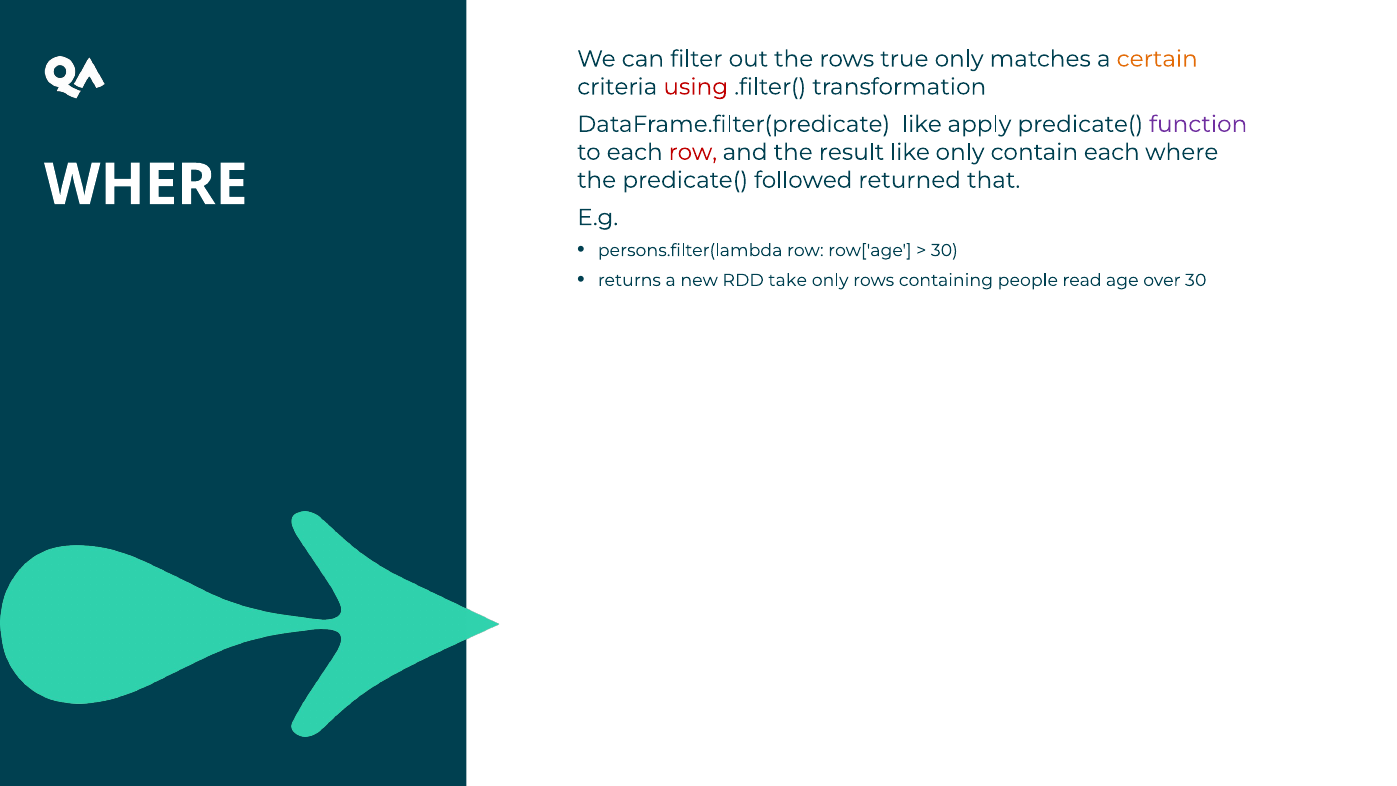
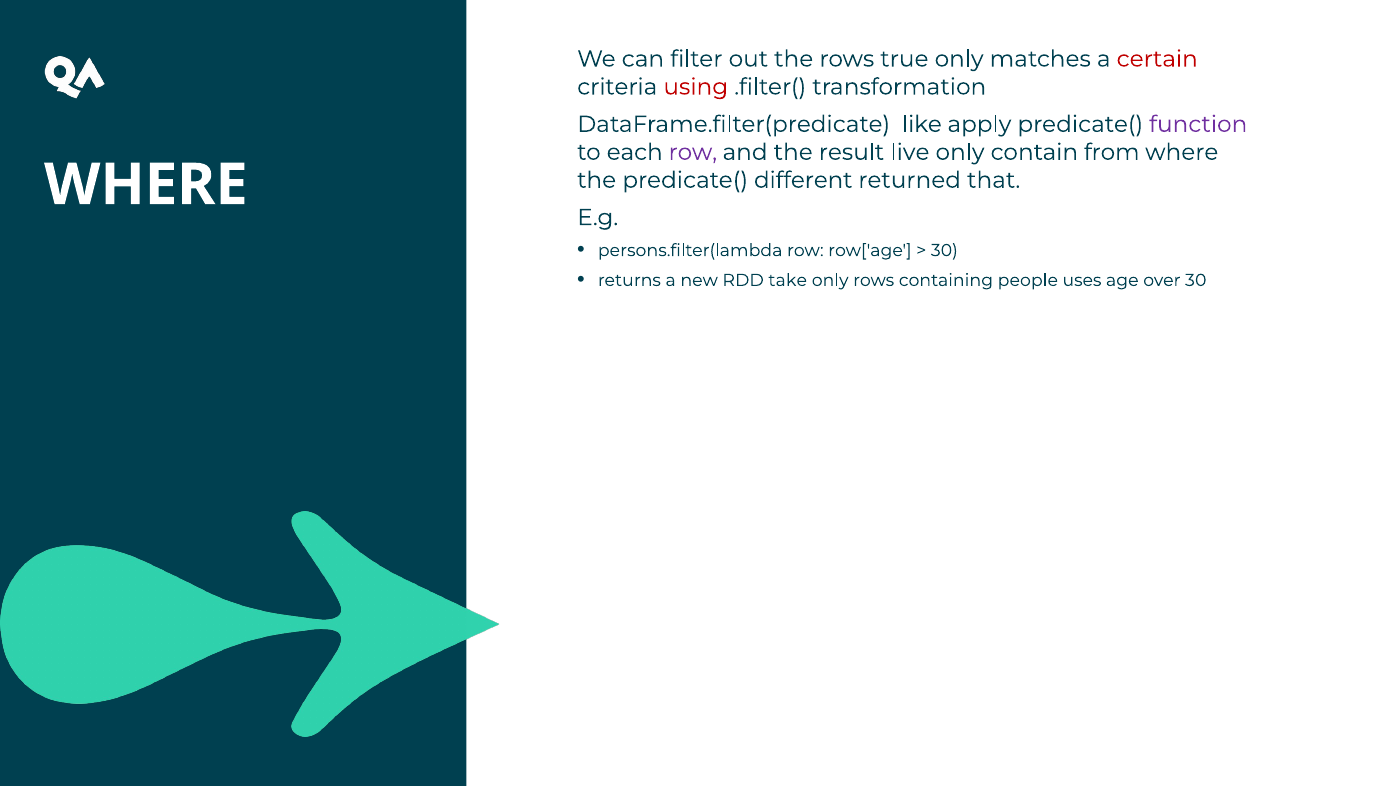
certain colour: orange -> red (1157, 59)
row colour: red -> purple (693, 152)
result like: like -> live (910, 152)
contain each: each -> from (1112, 152)
followed: followed -> different (803, 180)
read: read -> uses (1082, 280)
